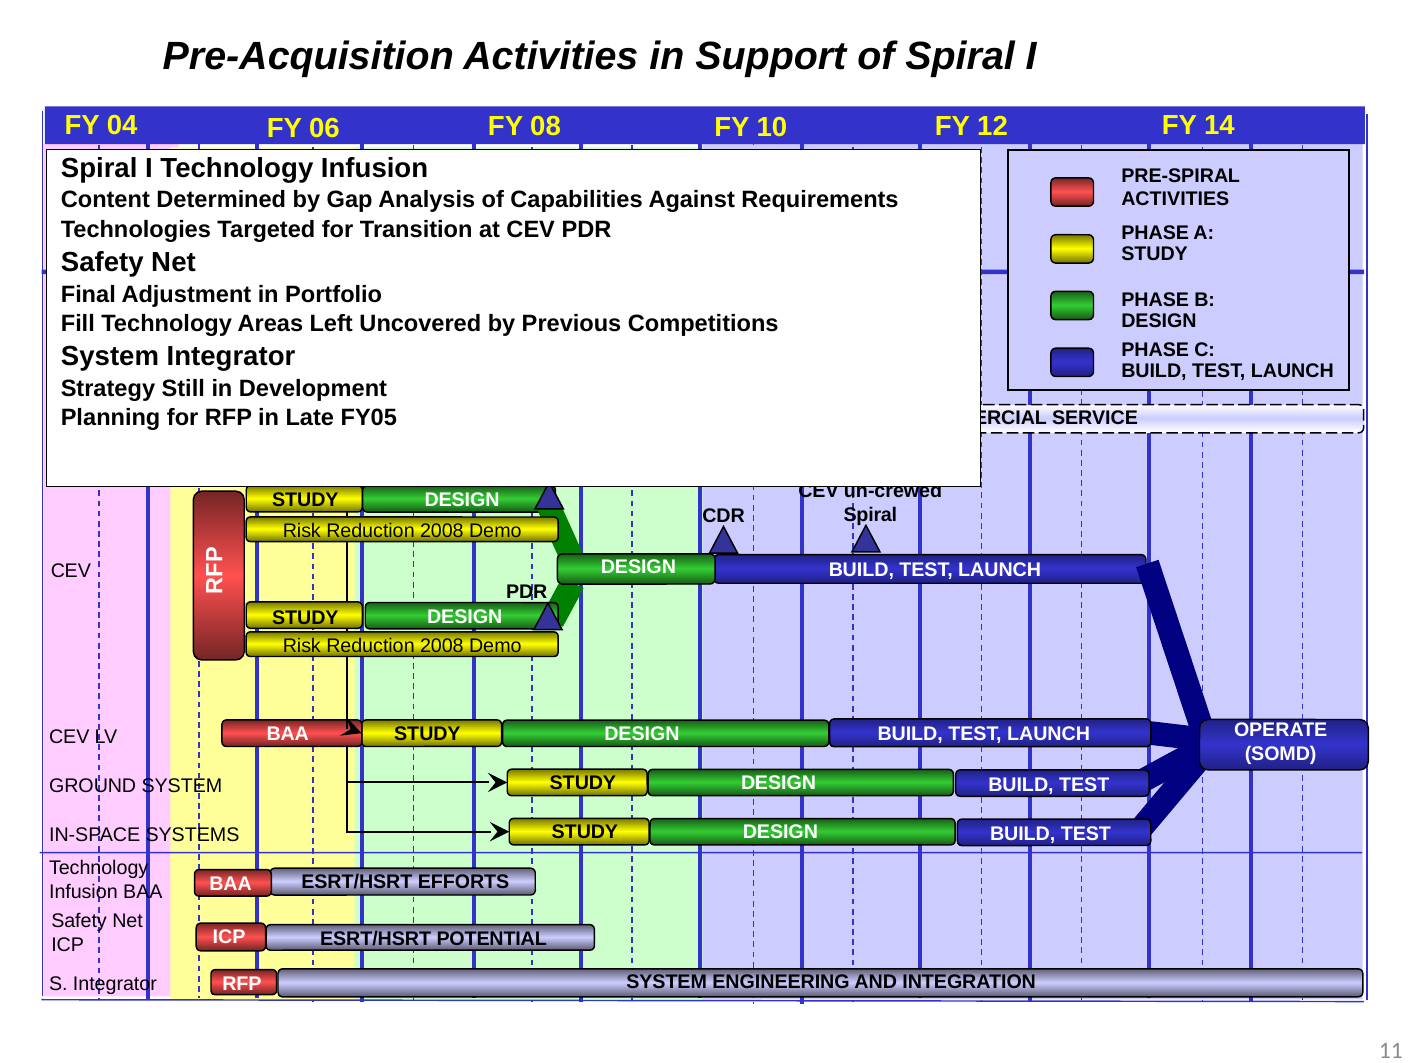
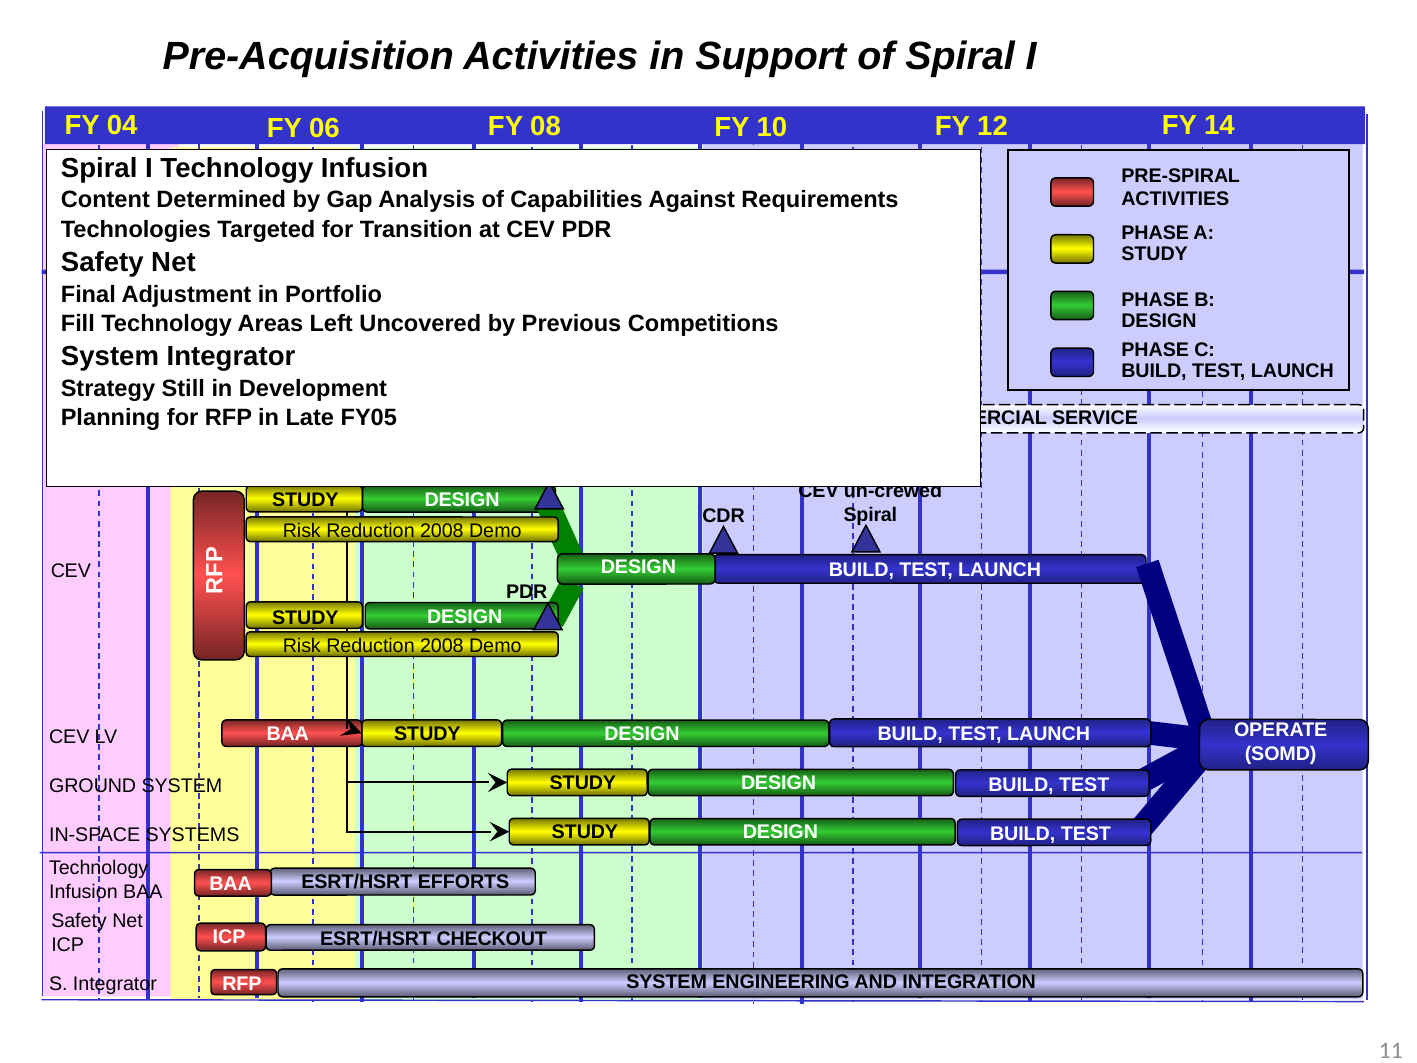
ESRT/HSRT POTENTIAL: POTENTIAL -> CHECKOUT (492, 939)
